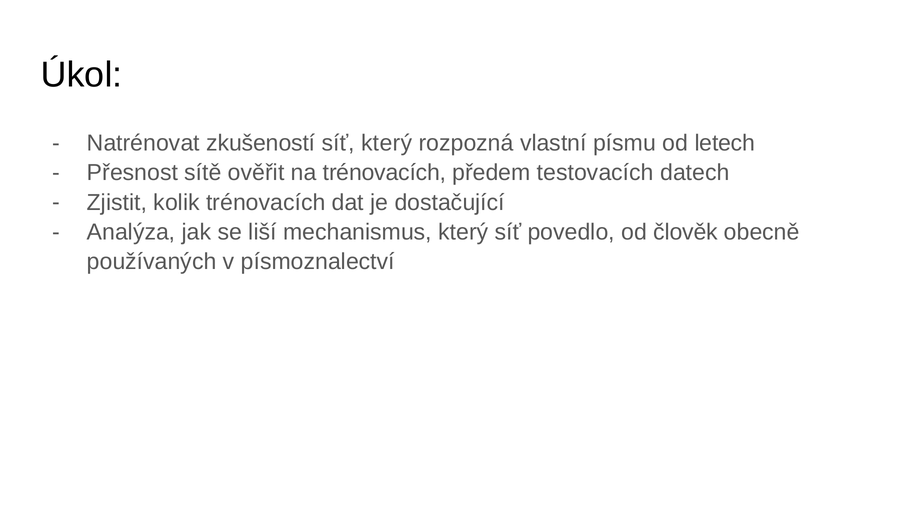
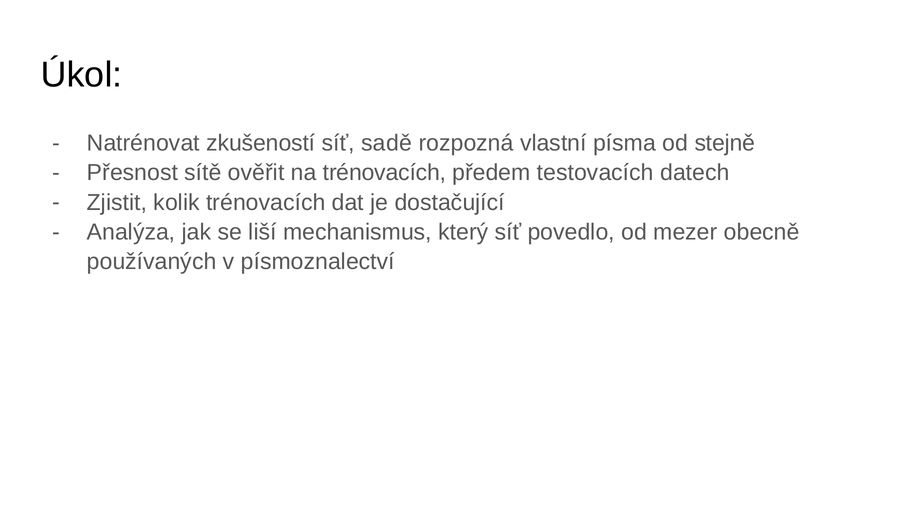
síť který: který -> sadě (387, 143)
písmu: písmu -> písma (625, 143)
letech: letech -> stejně (725, 143)
člověk: člověk -> mezer (685, 232)
